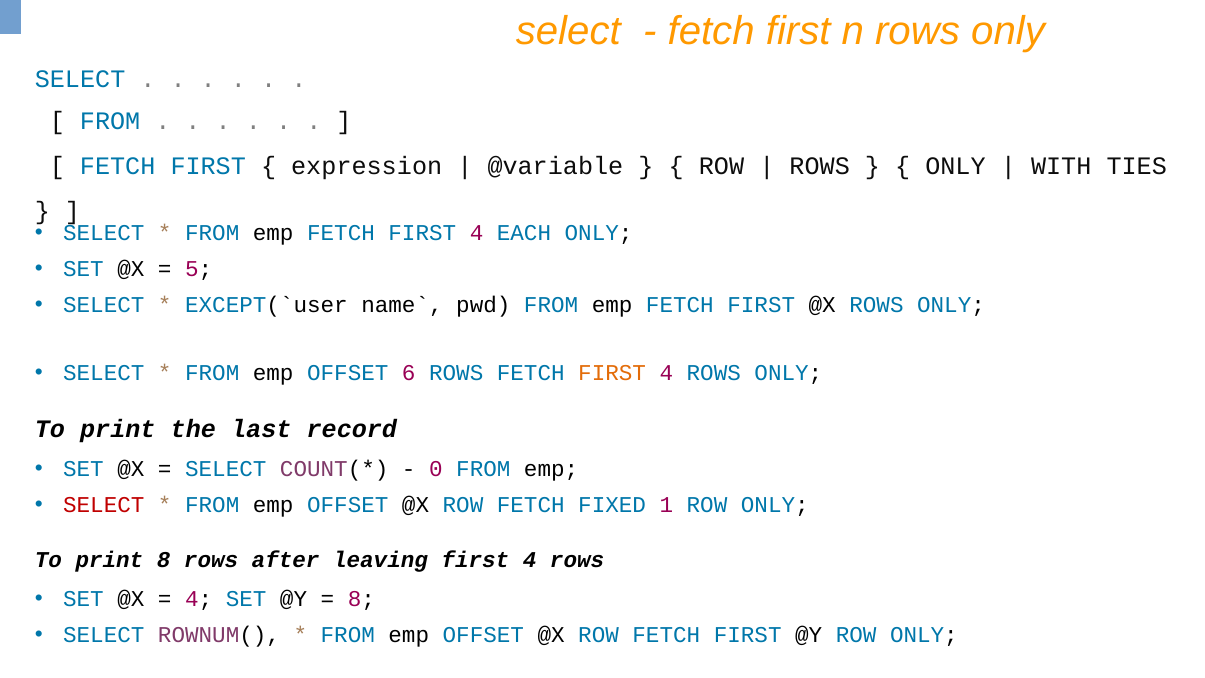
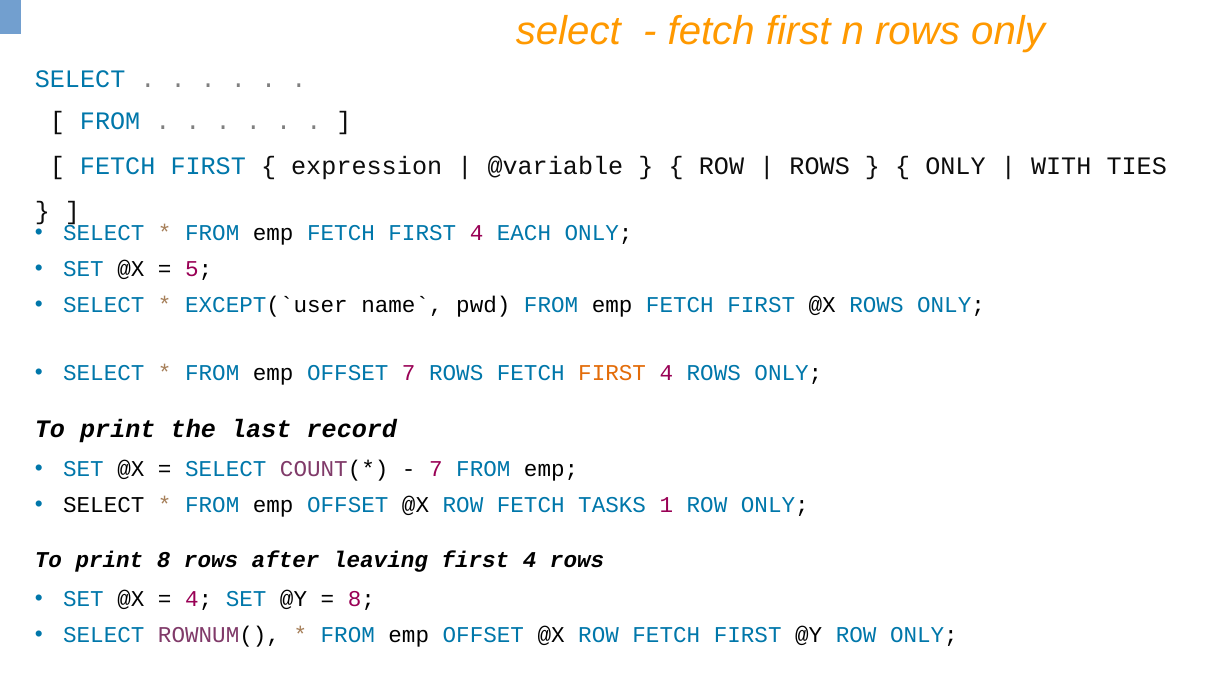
OFFSET 6: 6 -> 7 (409, 373)
0: 0 -> 7 (436, 469)
SELECT colour: red -> black (104, 505)
FIXED: FIXED -> TASKS (612, 505)
